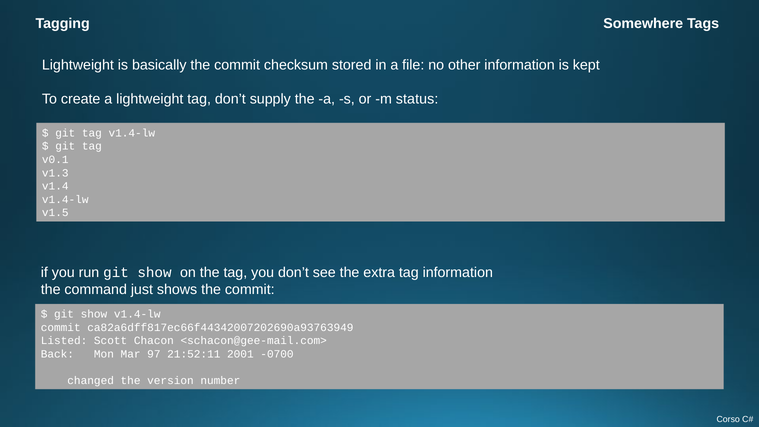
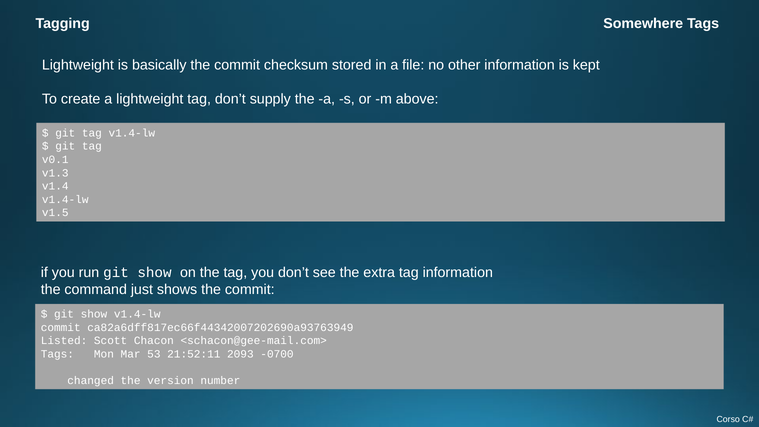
status: status -> above (417, 99)
Back: Back -> Tags (57, 354)
97: 97 -> 53 (154, 354)
2001: 2001 -> 2093 (240, 354)
